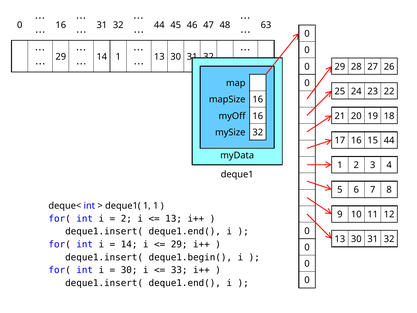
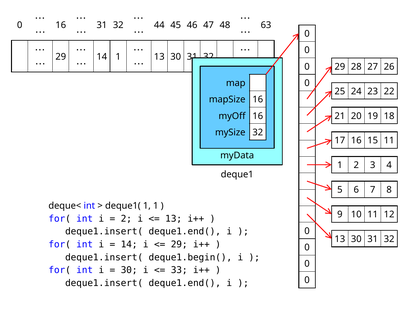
15 44: 44 -> 11 (389, 140)
